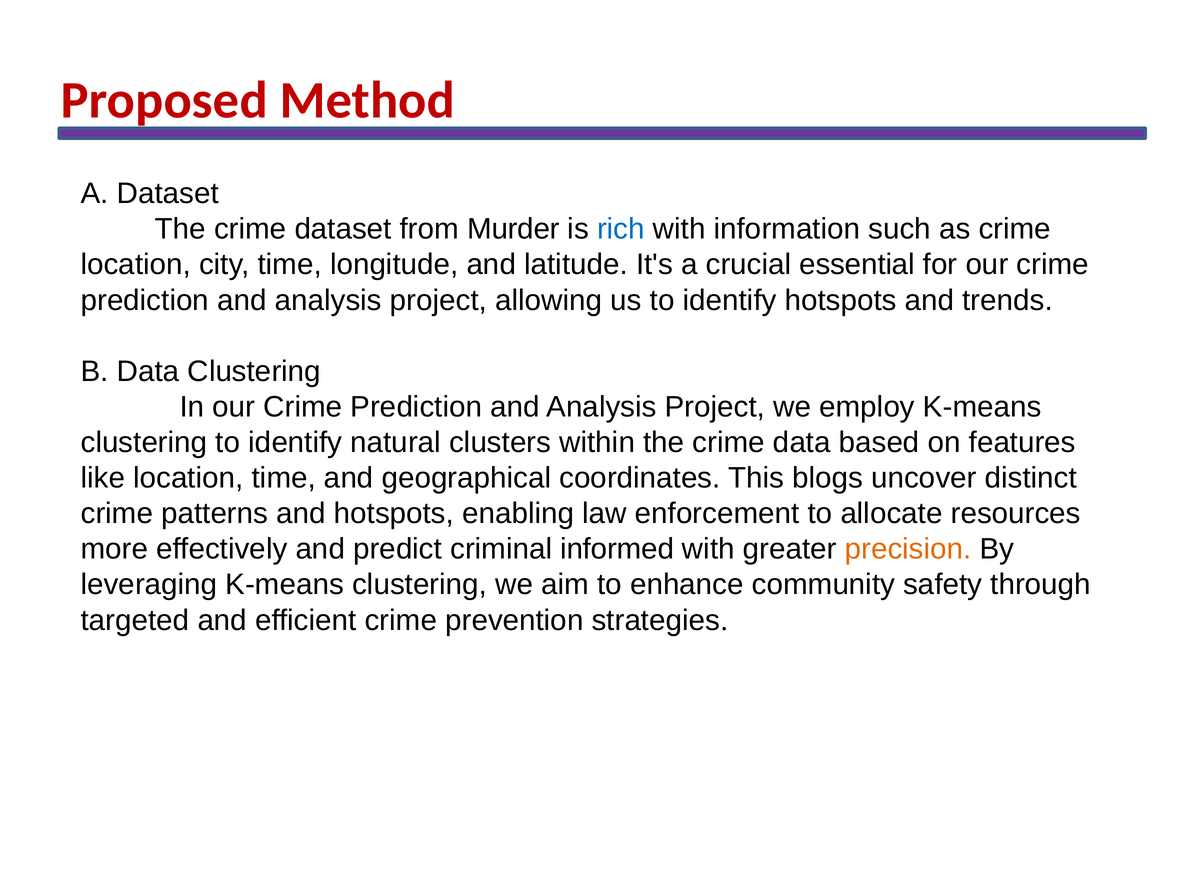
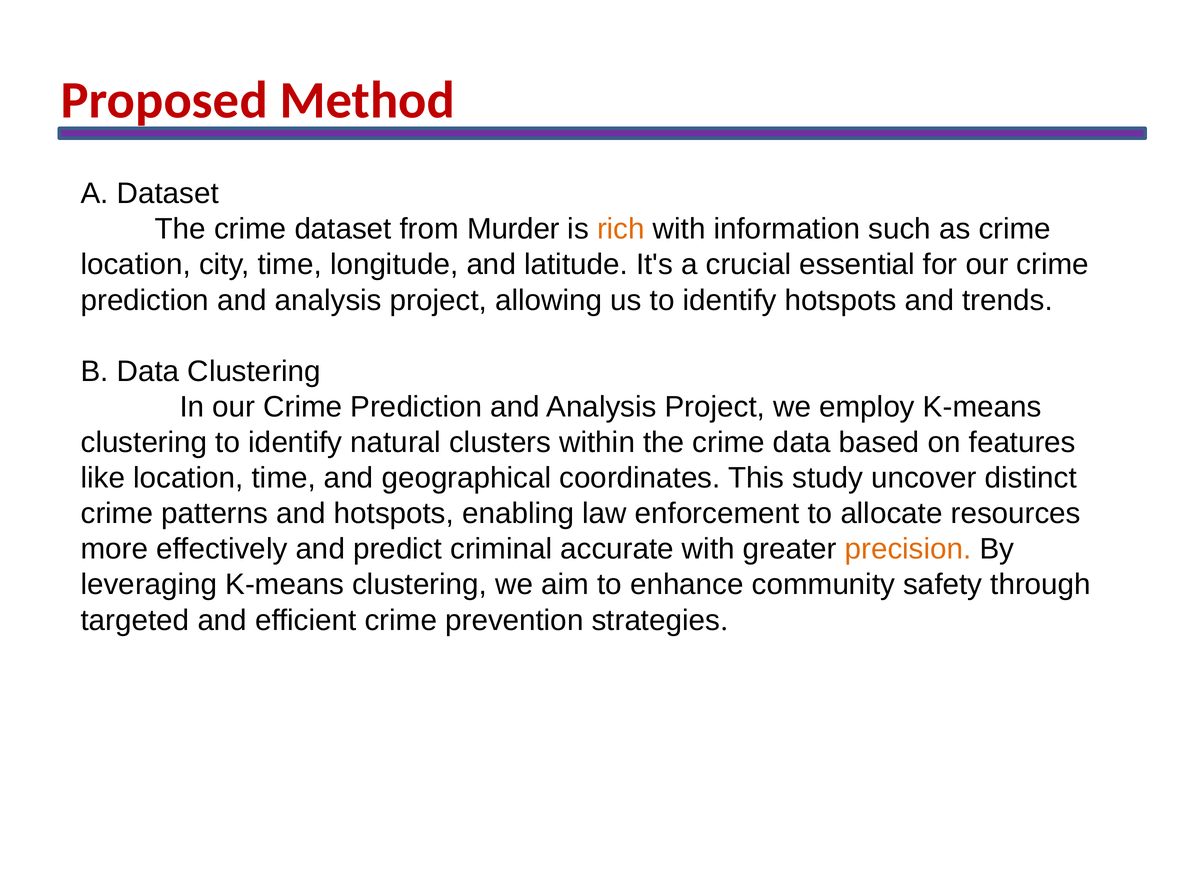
rich colour: blue -> orange (621, 229)
blogs: blogs -> study (828, 478)
informed: informed -> accurate (617, 549)
